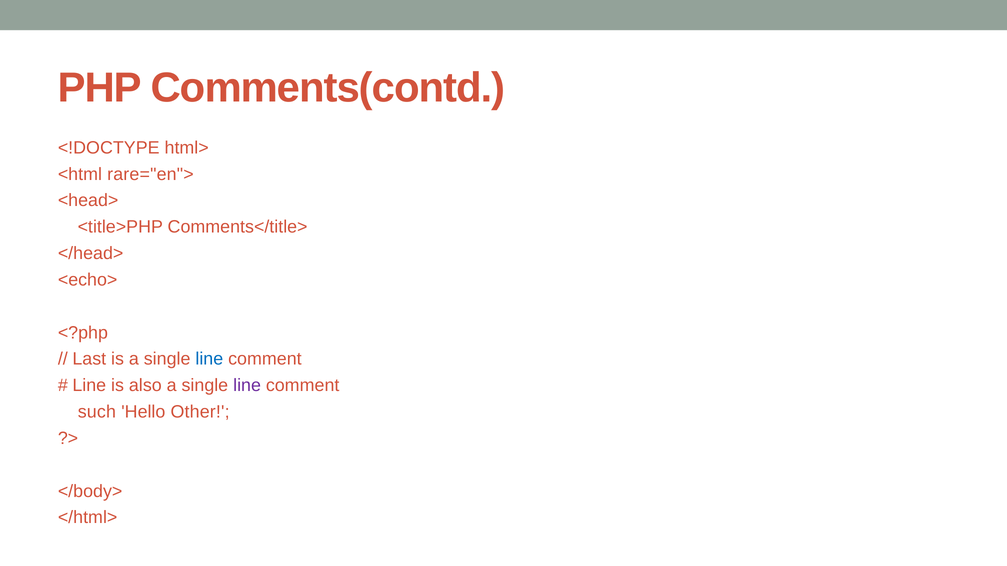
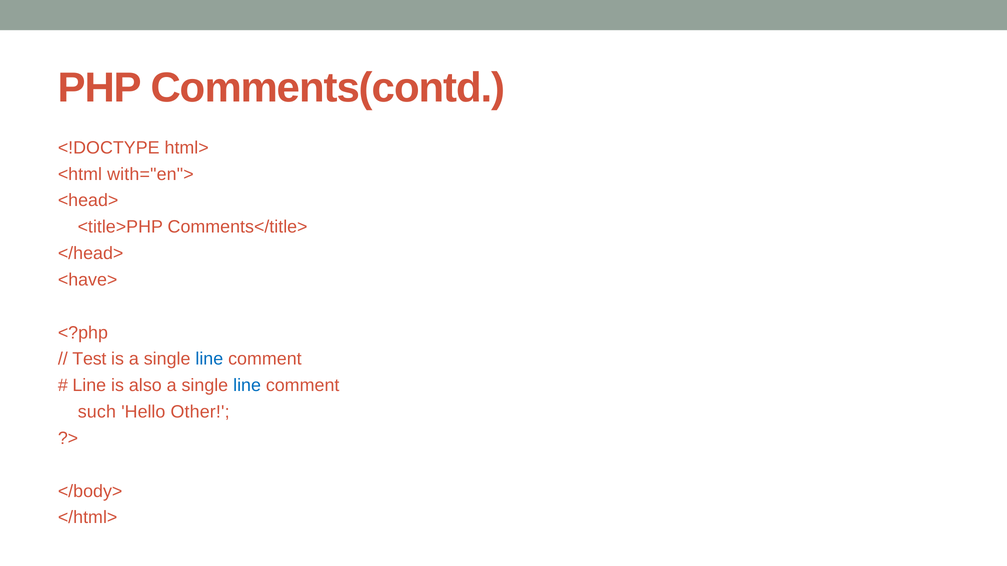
rare="en">: rare="en"> -> with="en"> (150, 174)
<echo>: <echo> -> <have> (88, 280)
Last: Last -> Test (89, 359)
line colour: purple -> blue (247, 386)
